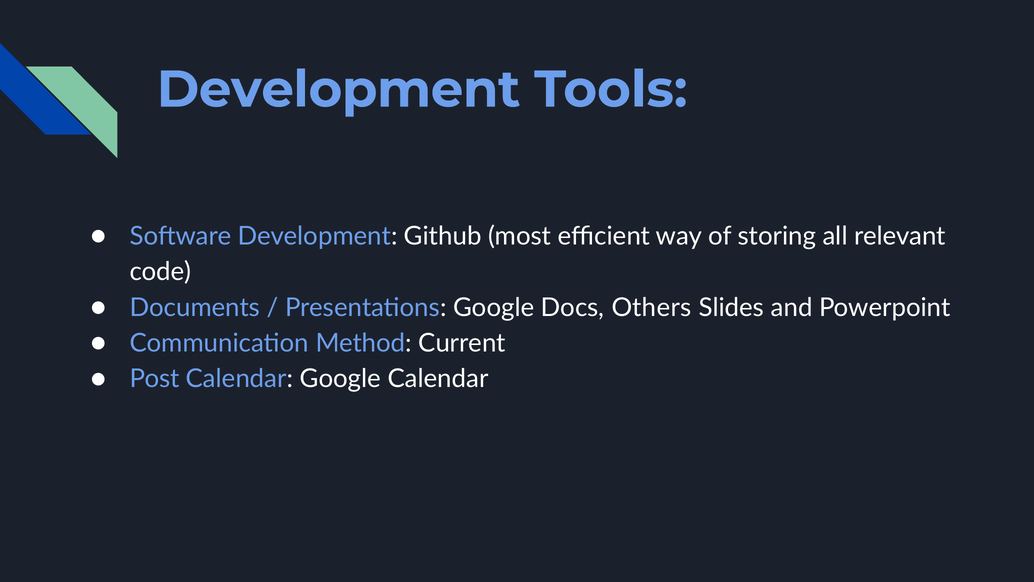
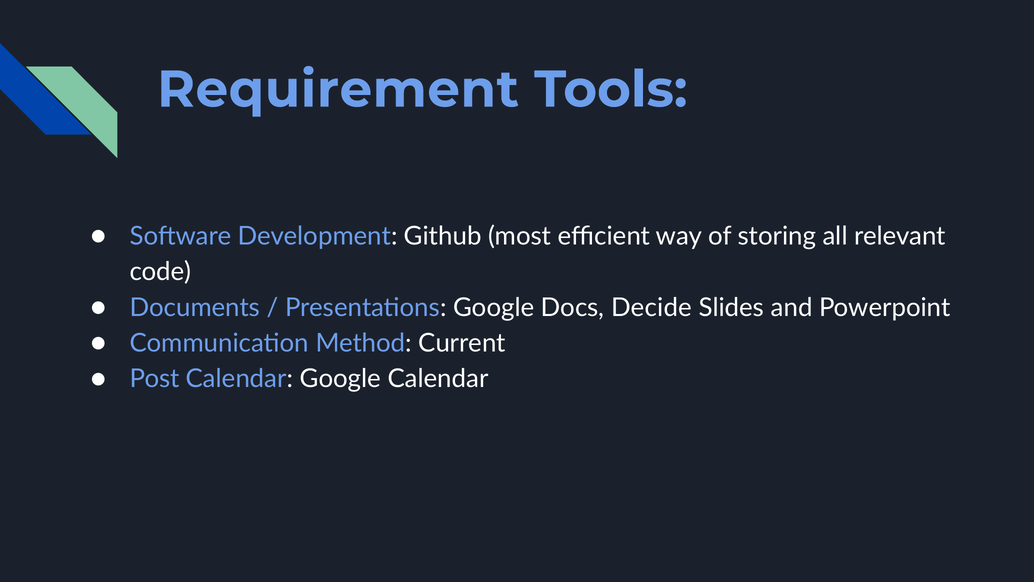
Development: Development -> Requirement (338, 90)
Others: Others -> Decide (652, 307)
